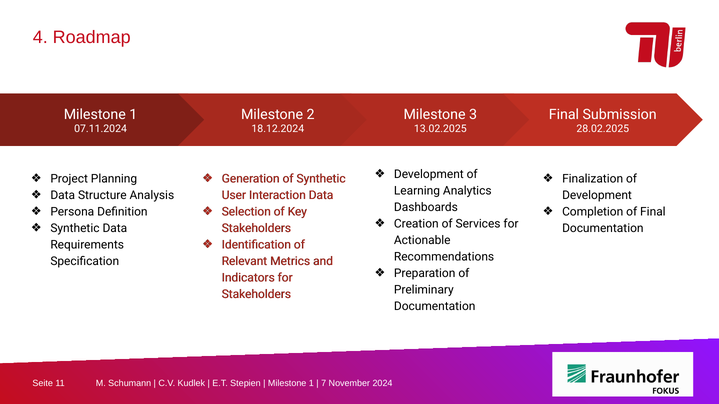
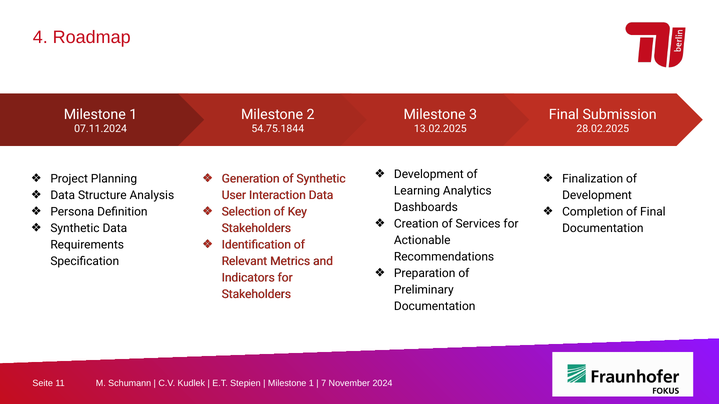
18.12.2024: 18.12.2024 -> 54.75.1844 (278, 129)
